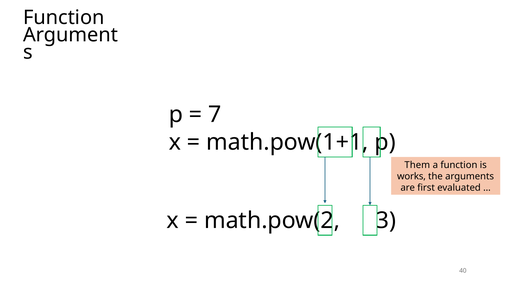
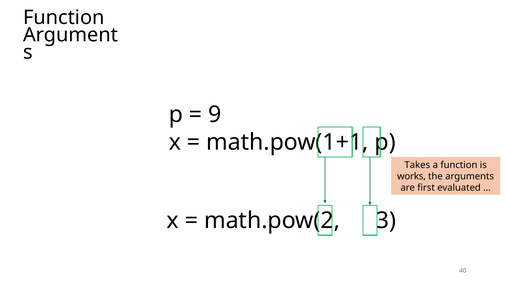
7: 7 -> 9 (215, 114)
Them: Them -> Takes (417, 165)
